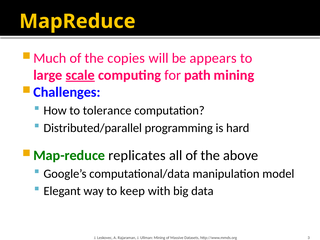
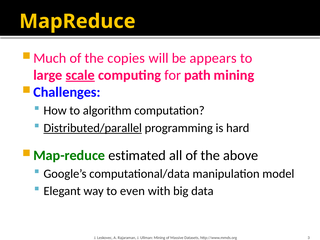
tolerance: tolerance -> algorithm (107, 111)
Distributed/parallel underline: none -> present (93, 128)
replicates: replicates -> estimated (137, 155)
keep: keep -> even (132, 191)
